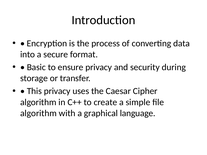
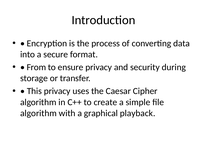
Basic: Basic -> From (36, 67)
language: language -> playback (138, 113)
